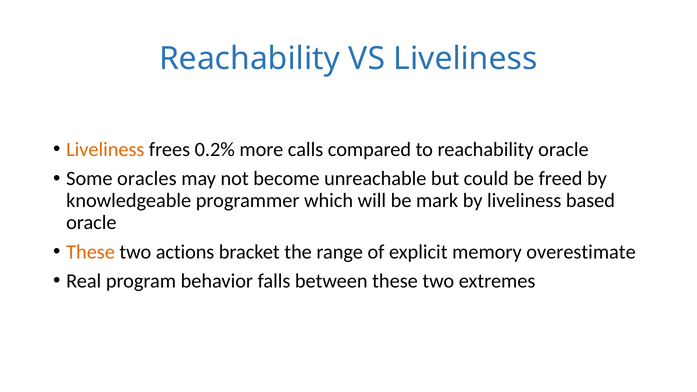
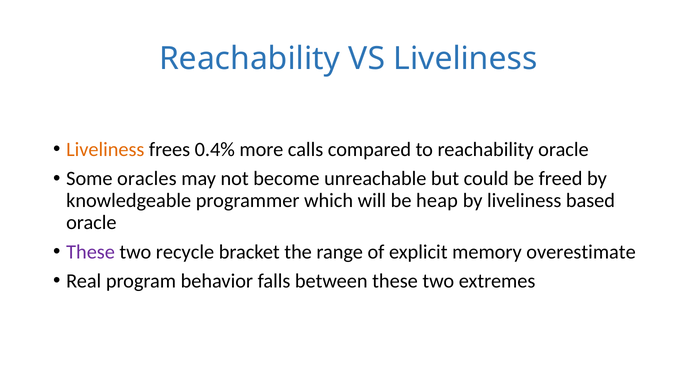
0.2%: 0.2% -> 0.4% (215, 150)
mark: mark -> heap (437, 201)
These colour: orange -> purple (91, 252)
actions: actions -> recycle (185, 252)
